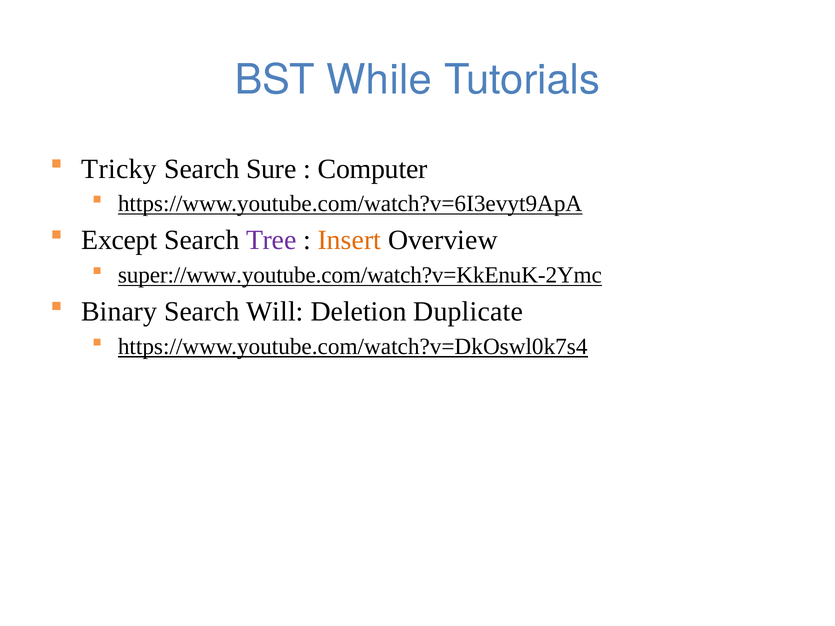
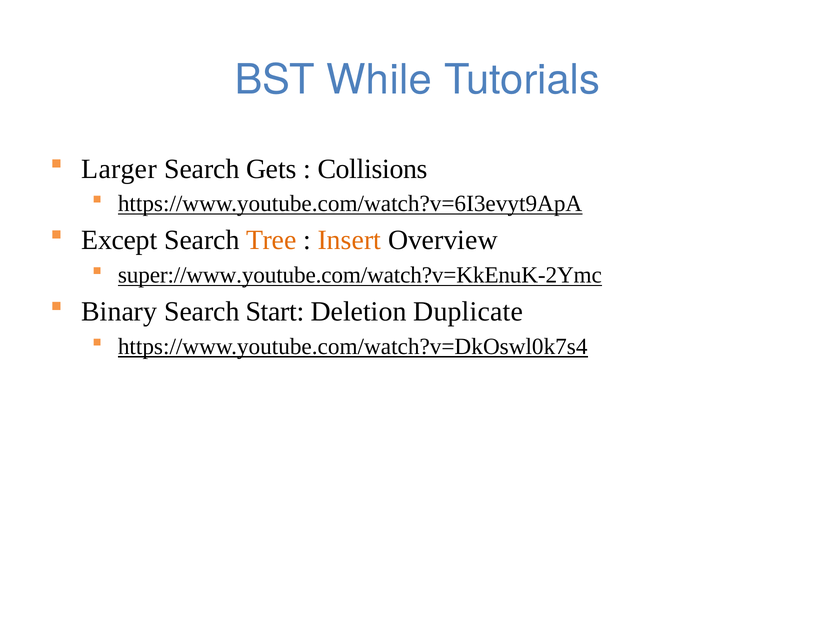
Tricky: Tricky -> Larger (119, 169)
Sure: Sure -> Gets (271, 169)
Computer: Computer -> Collisions (373, 169)
Tree colour: purple -> orange (271, 240)
Will: Will -> Start (275, 312)
